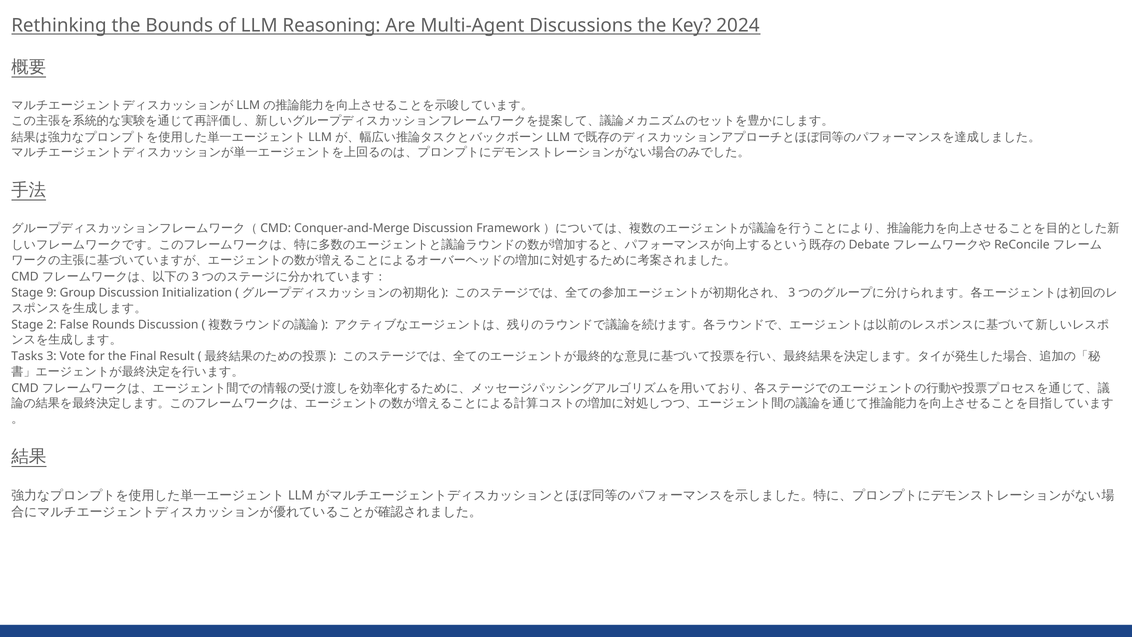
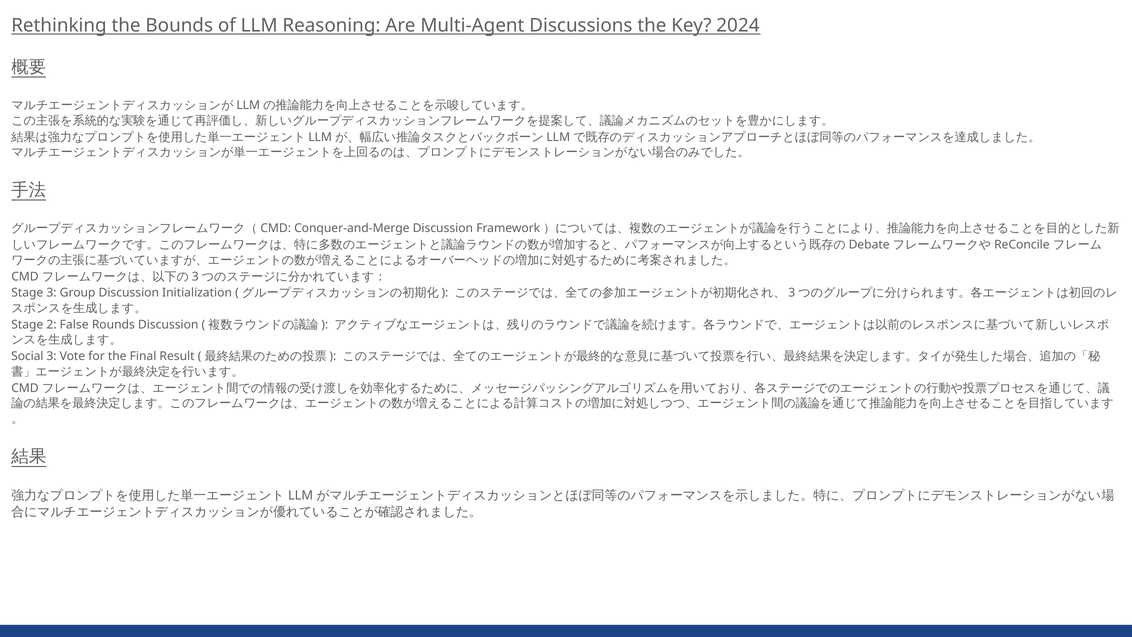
Stage 9: 9 -> 3 (52, 293)
Tasks: Tasks -> Social (27, 356)
